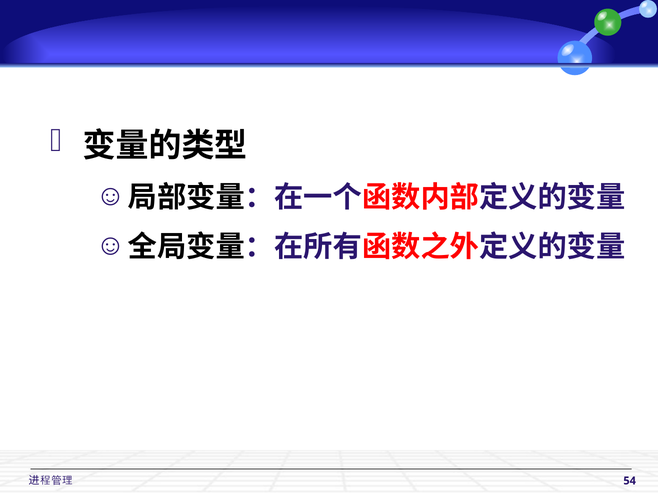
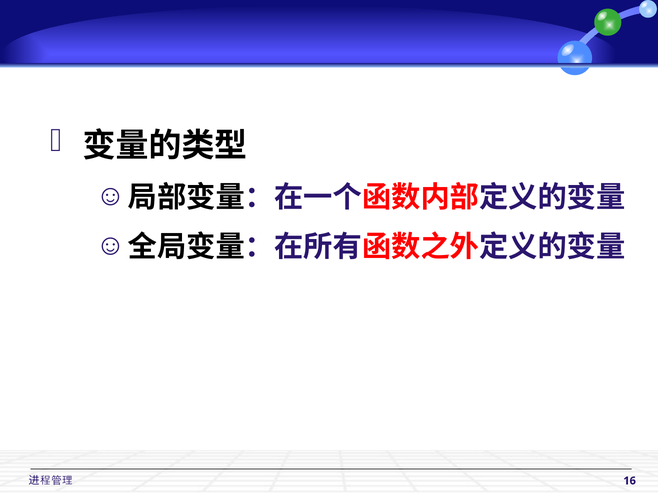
54: 54 -> 16 (630, 481)
